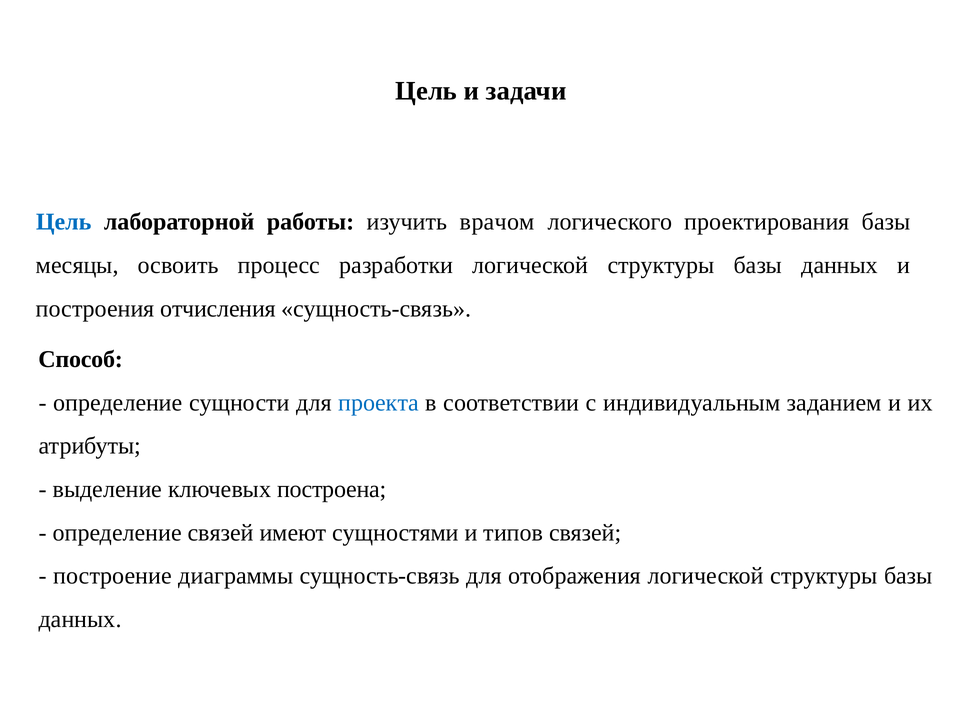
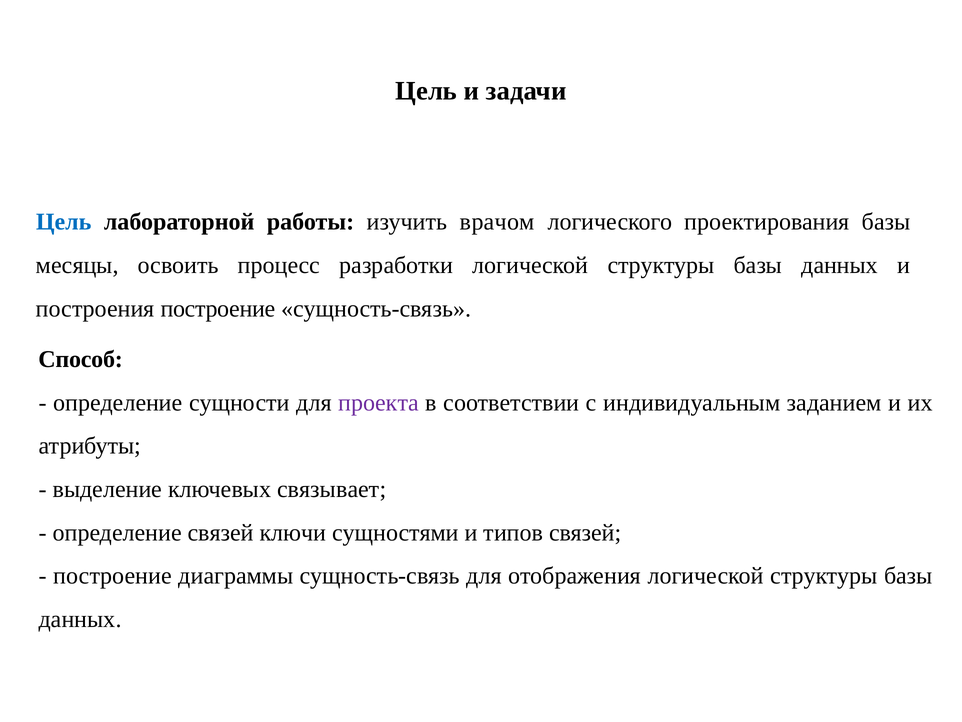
построения отчисления: отчисления -> построение (218, 308)
проекта colour: blue -> purple (378, 402)
построена: построена -> связывает (332, 489)
имеют: имеют -> ключи (293, 532)
